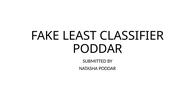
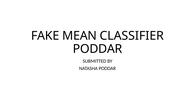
LEAST: LEAST -> MEAN (80, 36)
